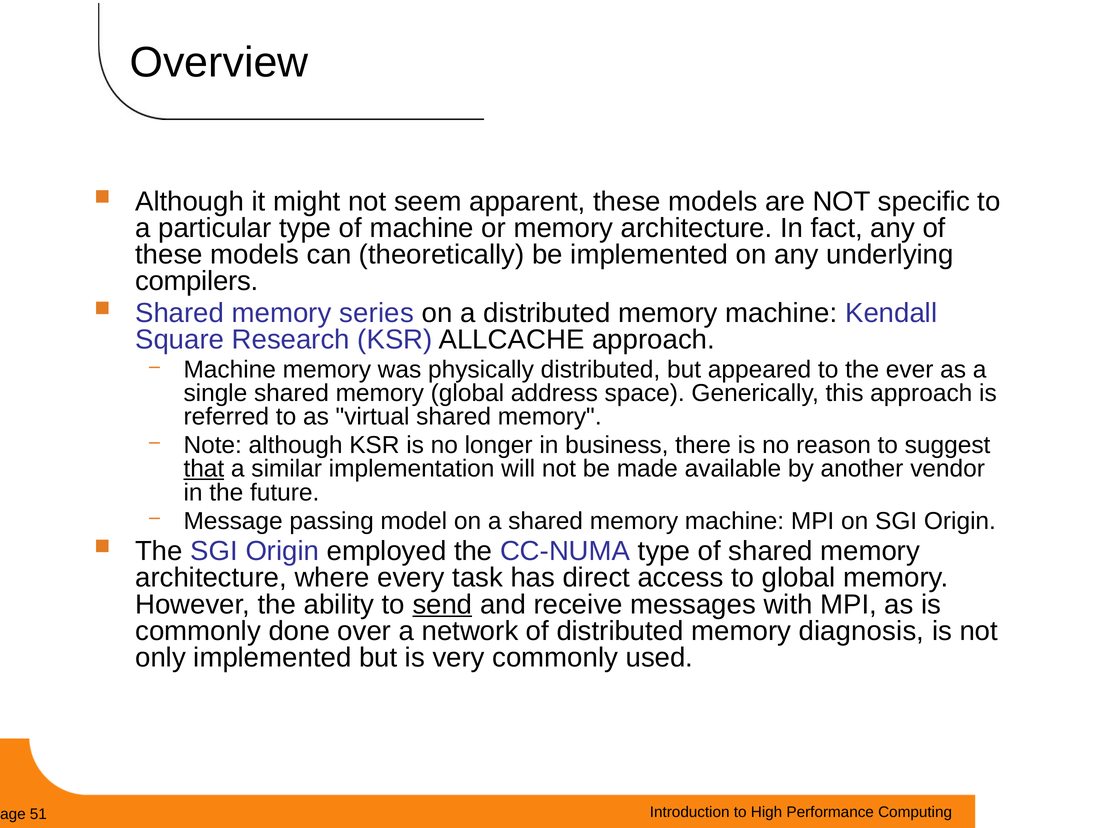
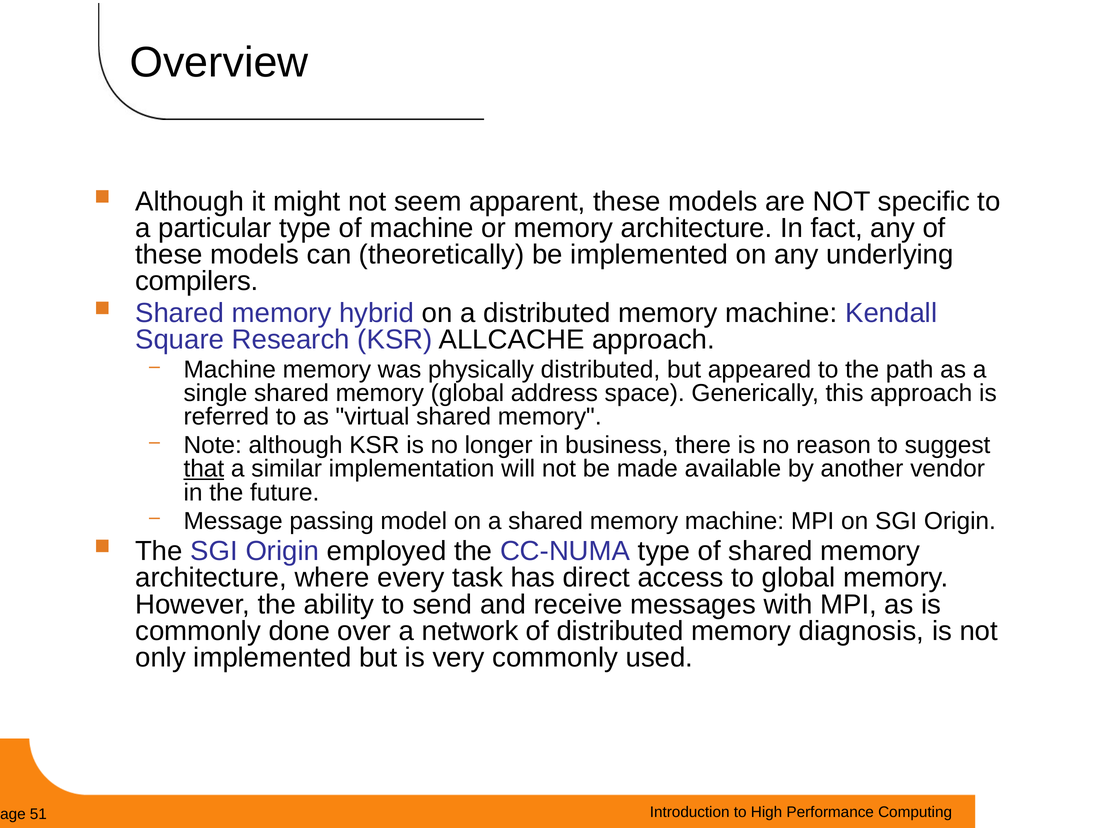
series: series -> hybrid (377, 313)
ever: ever -> path (910, 370)
send underline: present -> none (442, 604)
